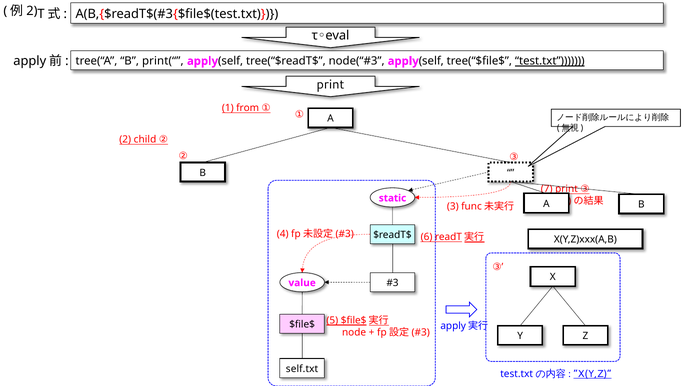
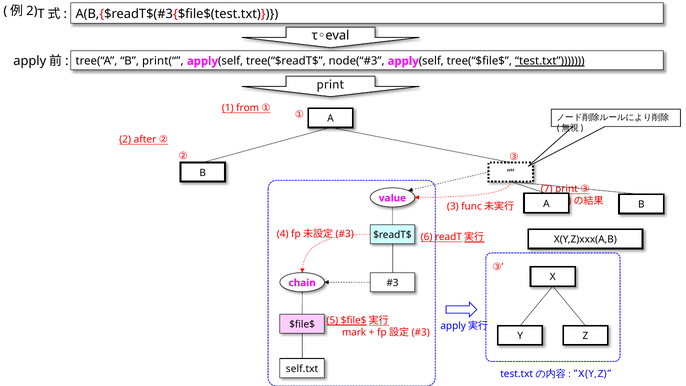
child: child -> after (145, 140)
static: static -> value (392, 198)
value: value -> chain (302, 283)
node: node -> mark (354, 332)
X(Y,Z underline: present -> none (593, 374)
